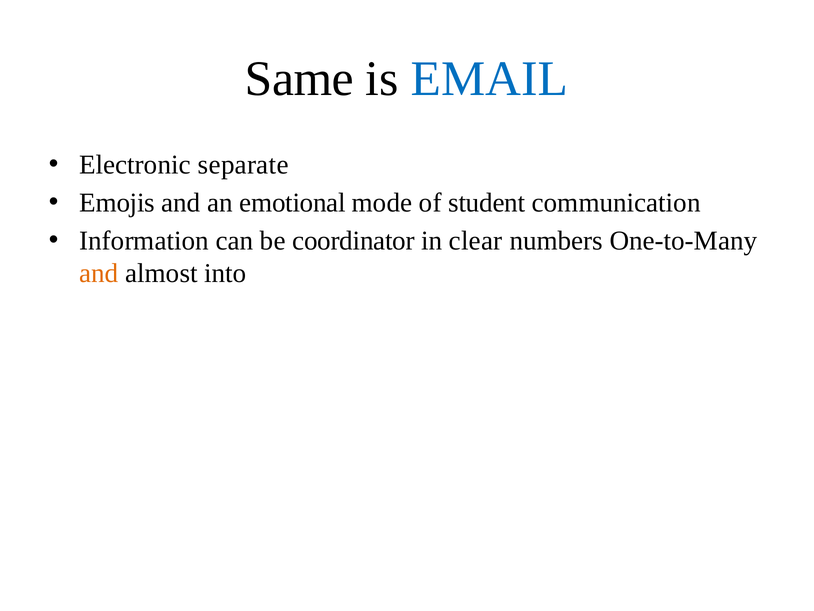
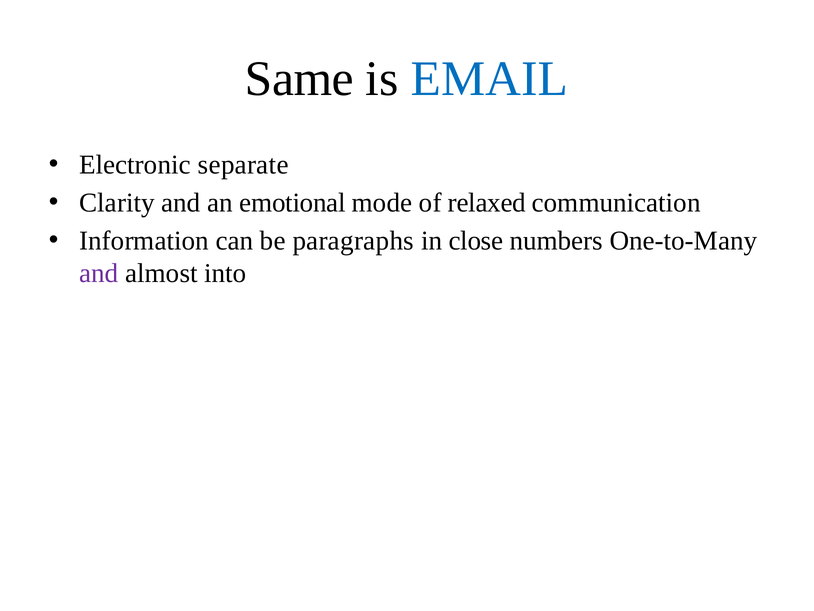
Emojis: Emojis -> Clarity (117, 203)
student: student -> relaxed (487, 203)
coordinator: coordinator -> paragraphs (353, 241)
clear: clear -> close (476, 241)
and colour: orange -> purple (99, 273)
